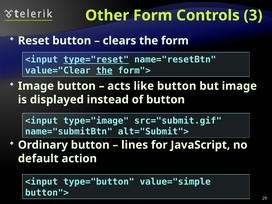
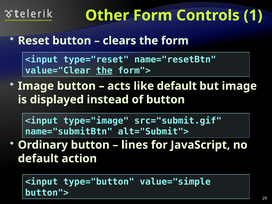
3: 3 -> 1 (253, 15)
type="reset underline: present -> none (96, 60)
like button: button -> default (177, 86)
